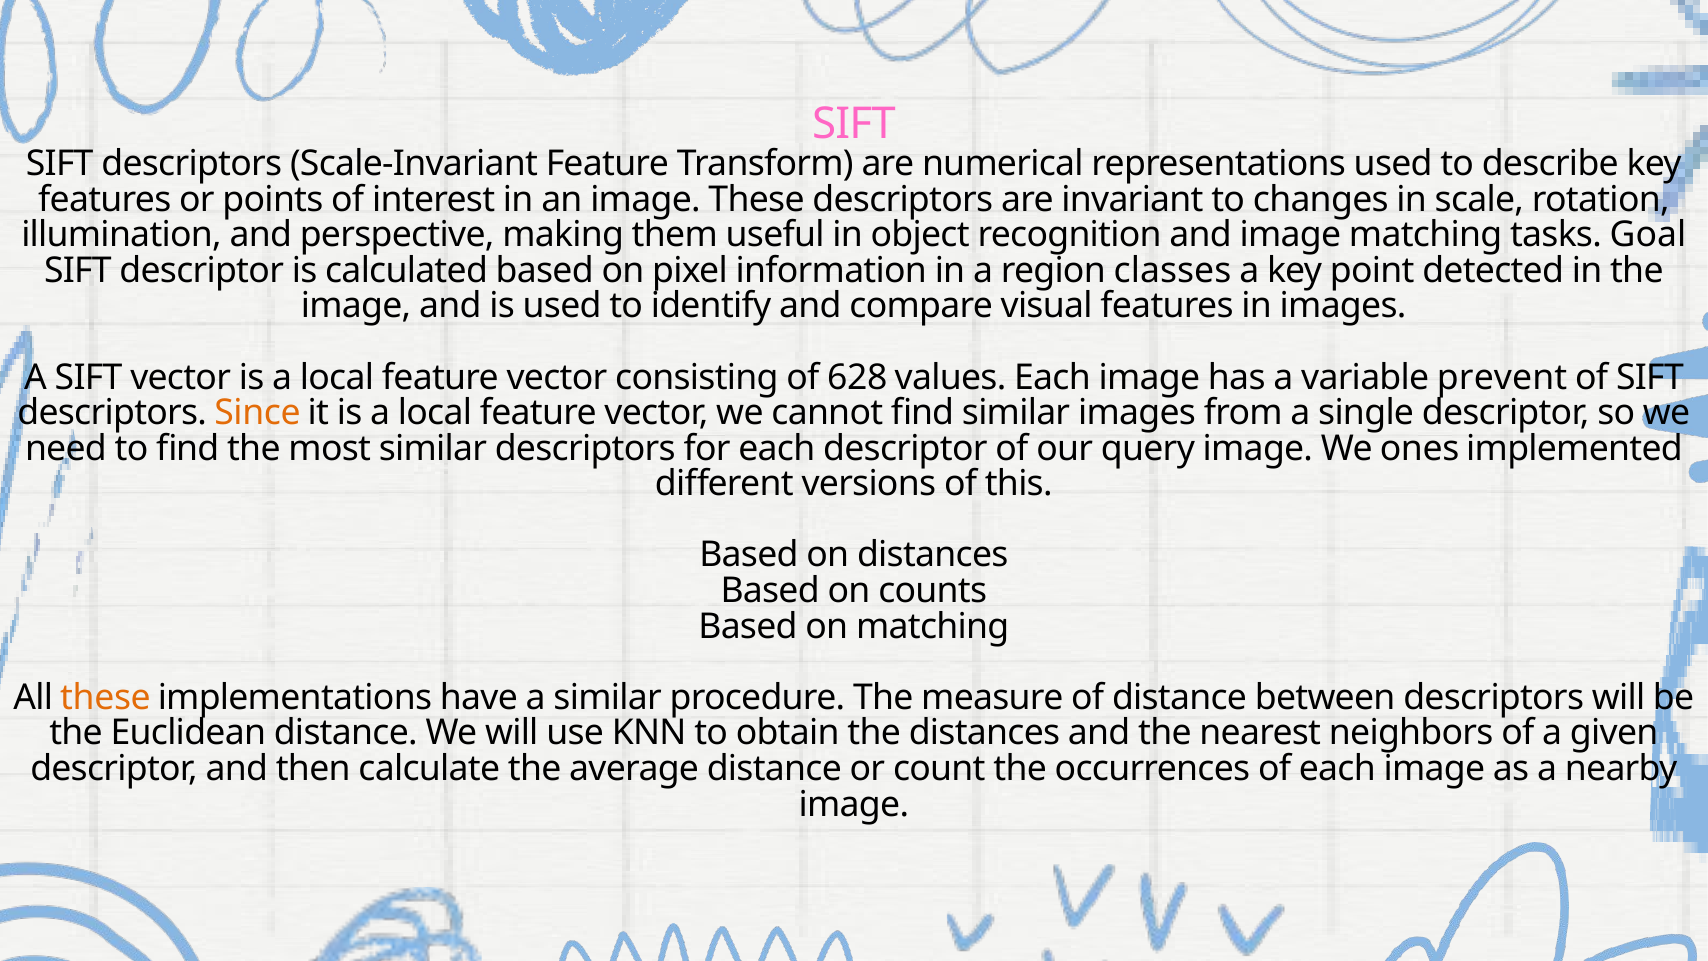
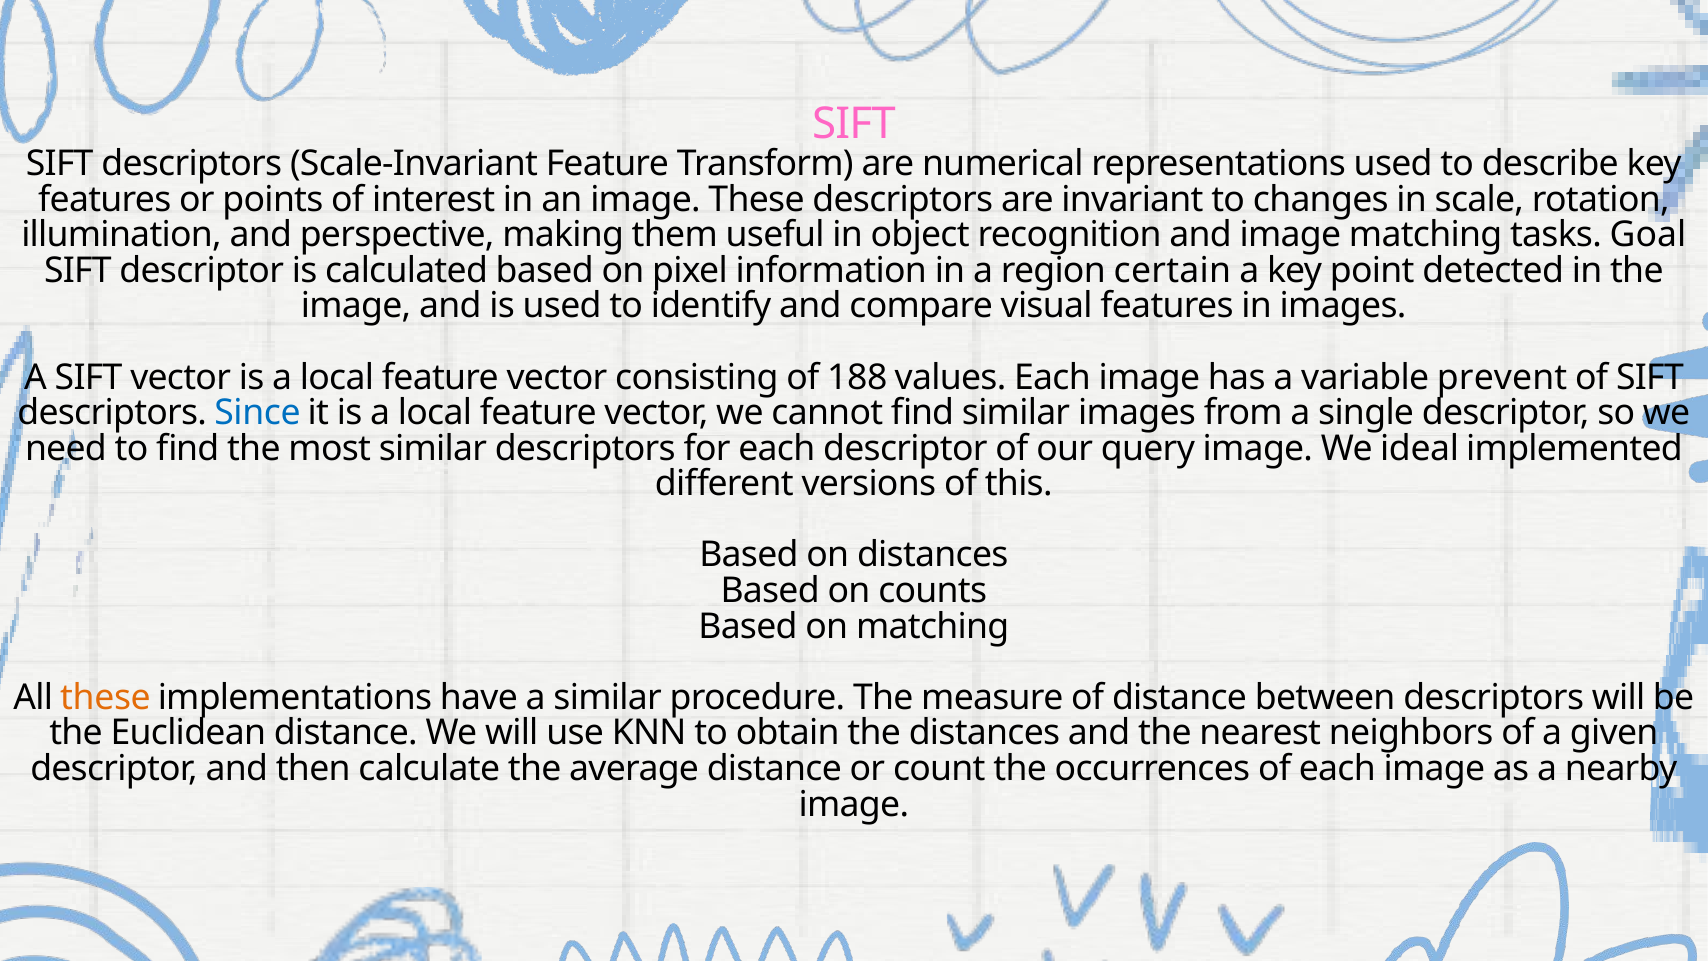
classes: classes -> certain (1172, 270)
628: 628 -> 188 (857, 377)
Since colour: orange -> blue (257, 413)
ones: ones -> ideal (1420, 448)
